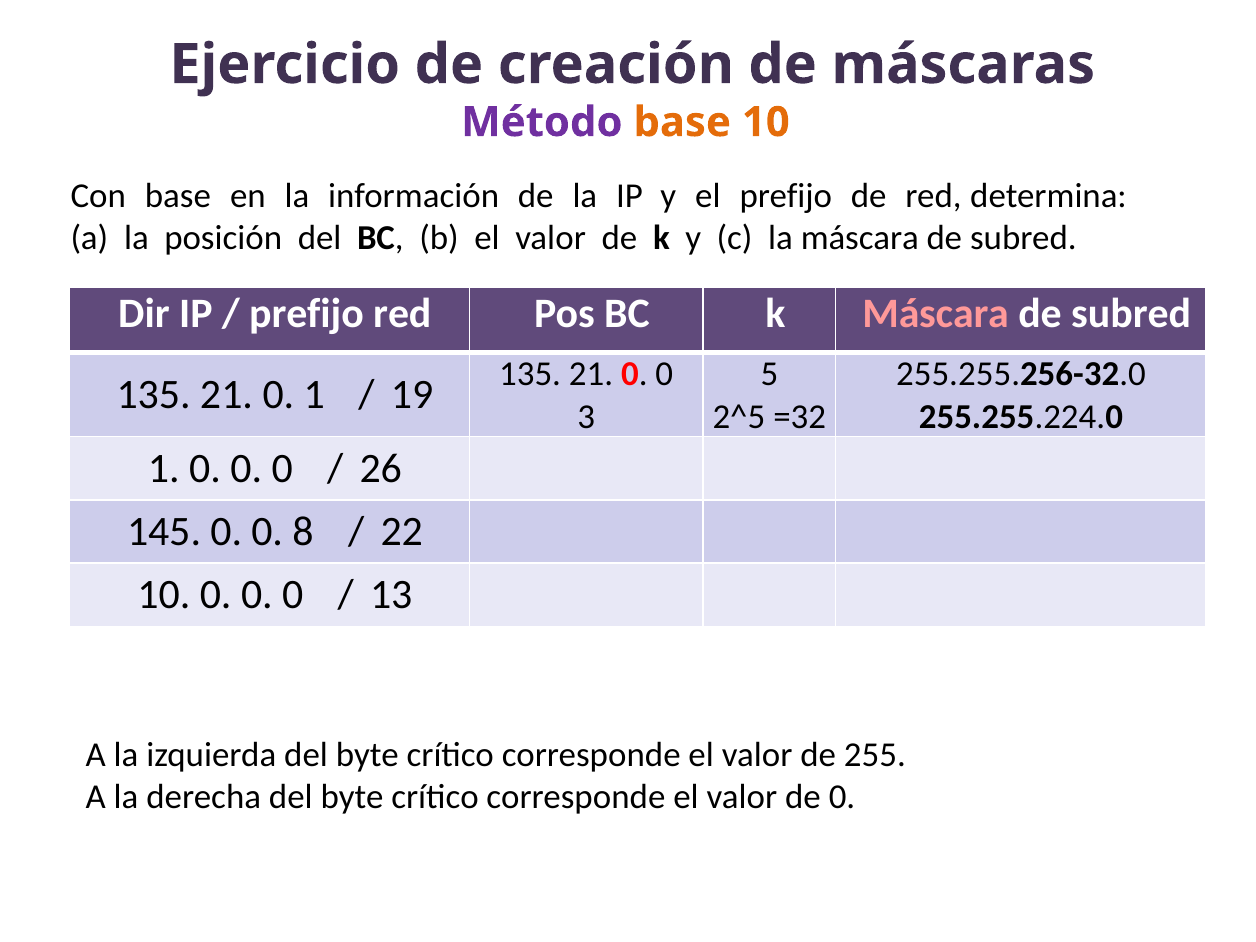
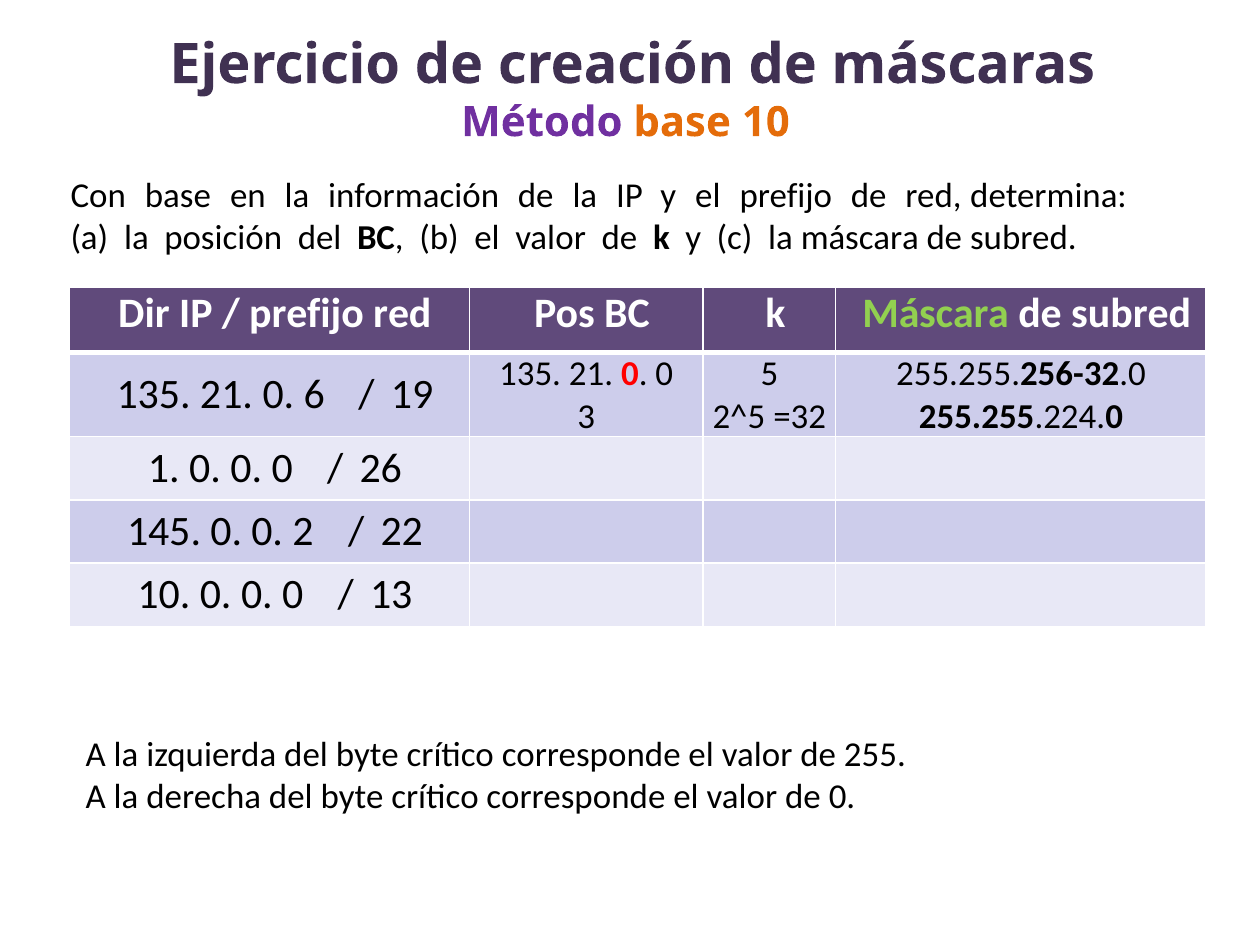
Máscara colour: pink -> light green (936, 314)
0 1: 1 -> 6 (314, 395)
8: 8 -> 2 (303, 532)
